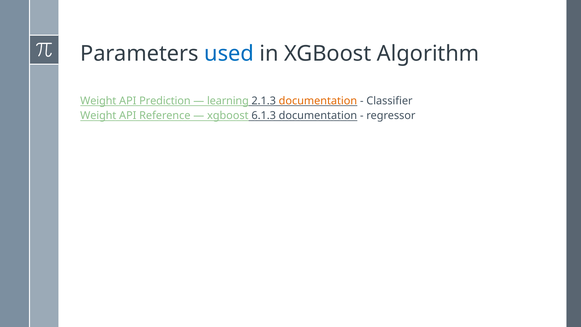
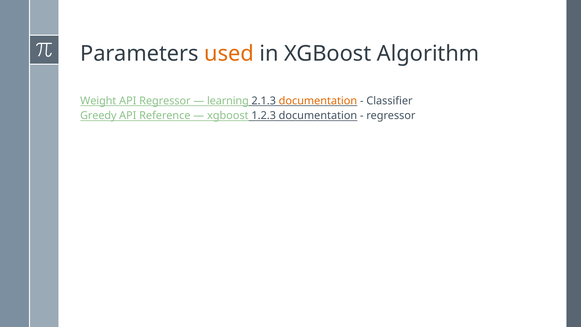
used colour: blue -> orange (229, 53)
API Prediction: Prediction -> Regressor (165, 101)
Weight: Weight -> Greedy (98, 116)
6.1.3: 6.1.3 -> 1.2.3 (264, 116)
